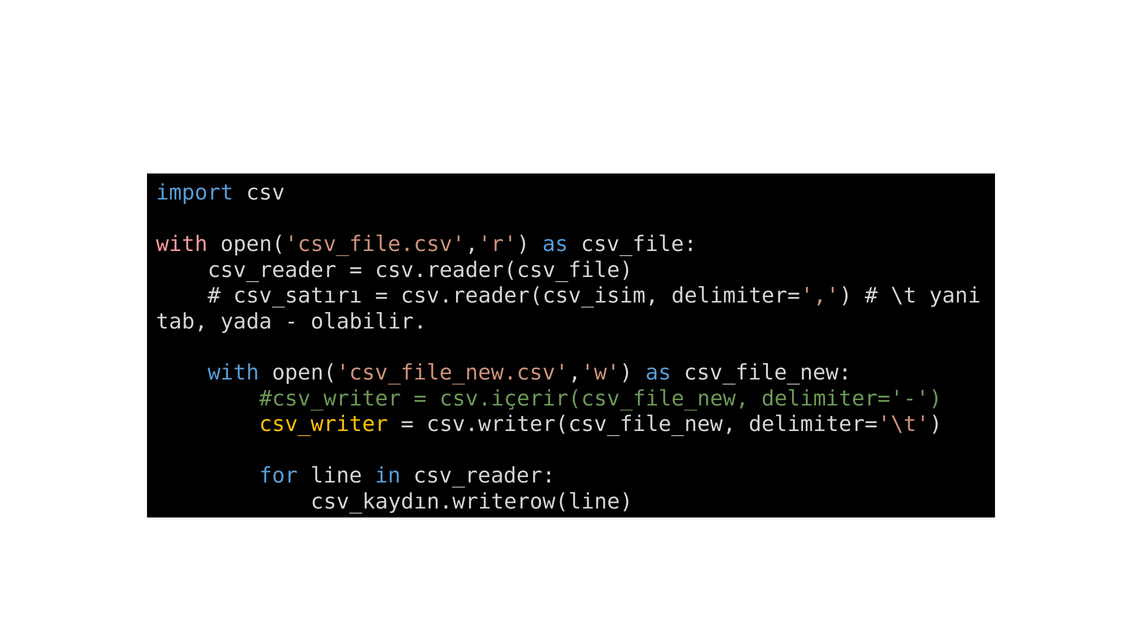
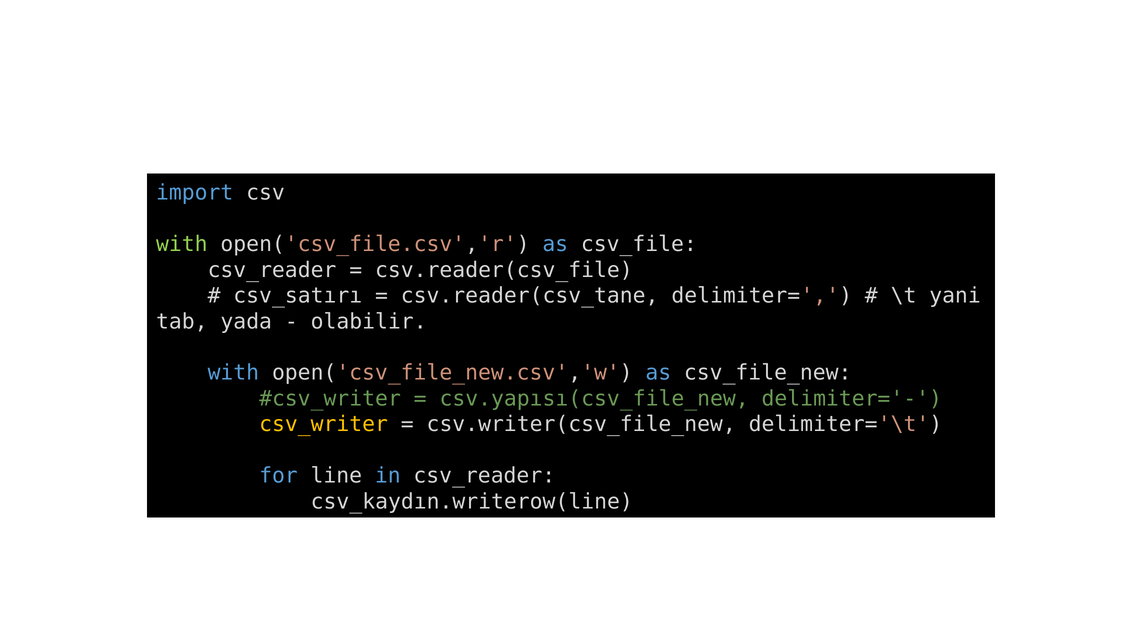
with colour: pink -> light green (182, 244)
csv.reader(csv_isim: csv.reader(csv_isim -> csv.reader(csv_tane (530, 295)
csv.içerir(csv_file_new: csv.içerir(csv_file_new -> csv.yapısı(csv_file_new (594, 398)
